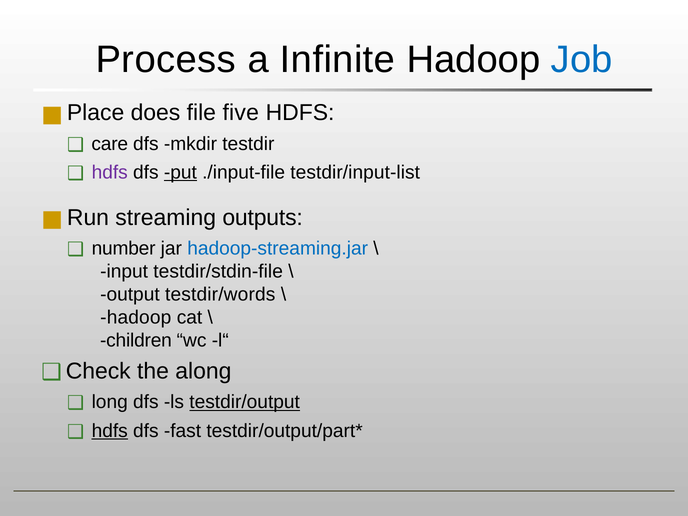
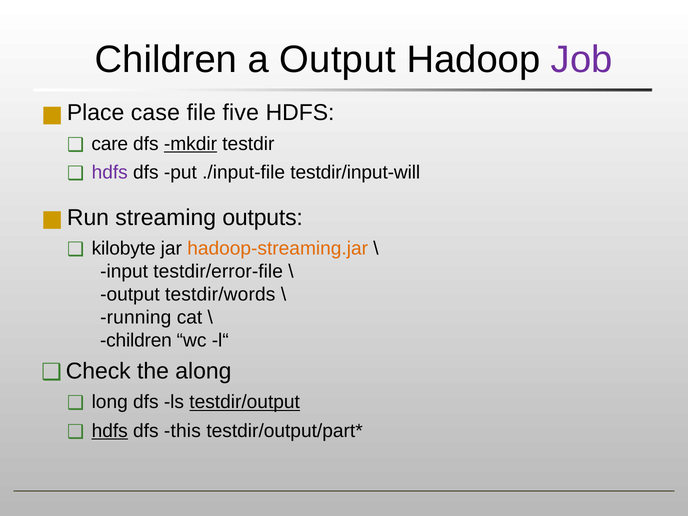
Process: Process -> Children (166, 60)
a Infinite: Infinite -> Output (338, 60)
Job colour: blue -> purple (582, 60)
does: does -> case (155, 113)
mkdir underline: none -> present (190, 144)
put underline: present -> none (180, 172)
testdir/input-list: testdir/input-list -> testdir/input-will (355, 172)
number: number -> kilobyte (124, 248)
hadoop-streaming.jar colour: blue -> orange (278, 248)
testdir/stdin-file: testdir/stdin-file -> testdir/error-file (218, 271)
hadoop: hadoop -> running (136, 317)
fast: fast -> this (182, 431)
